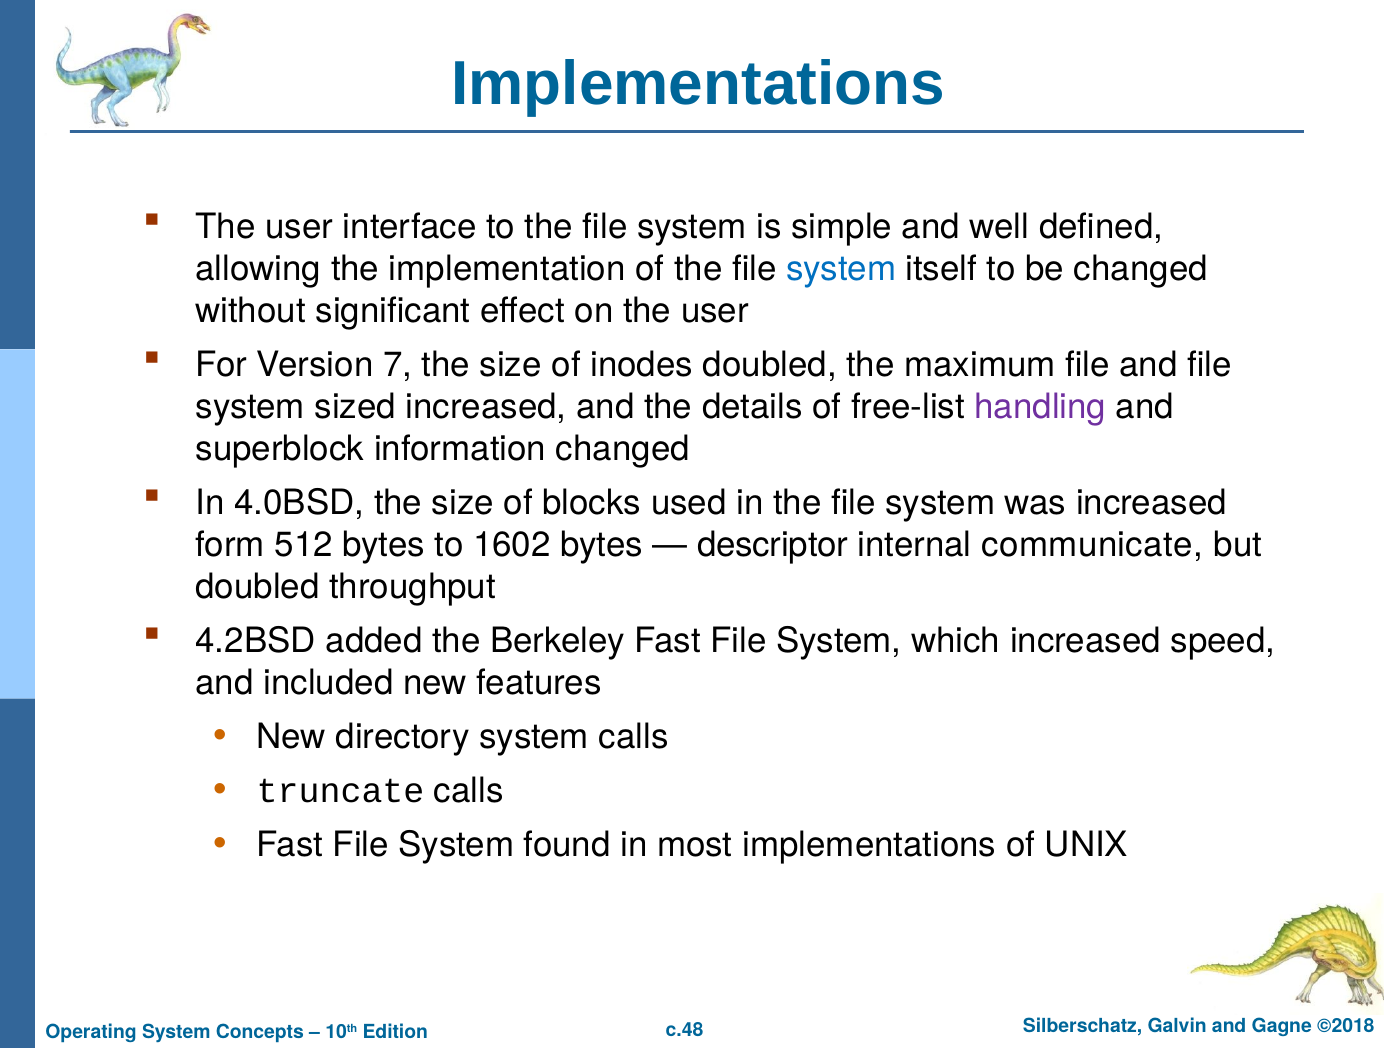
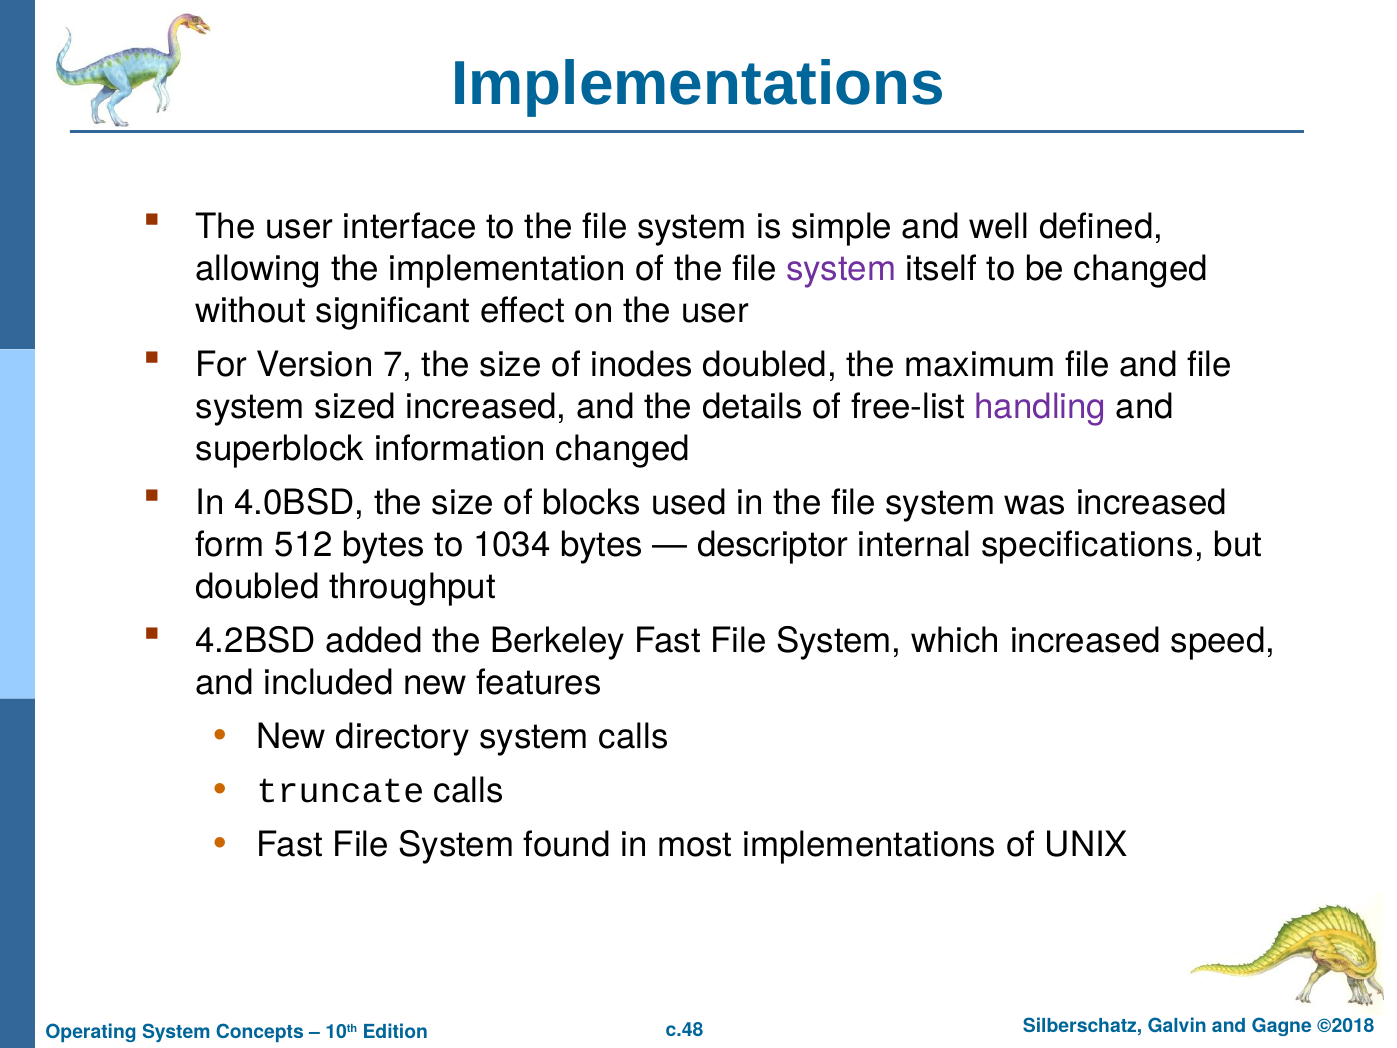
system colour: blue -> purple (841, 269)
1602: 1602 -> 1034 (512, 545)
communicate: communicate -> specifications (1093, 545)
